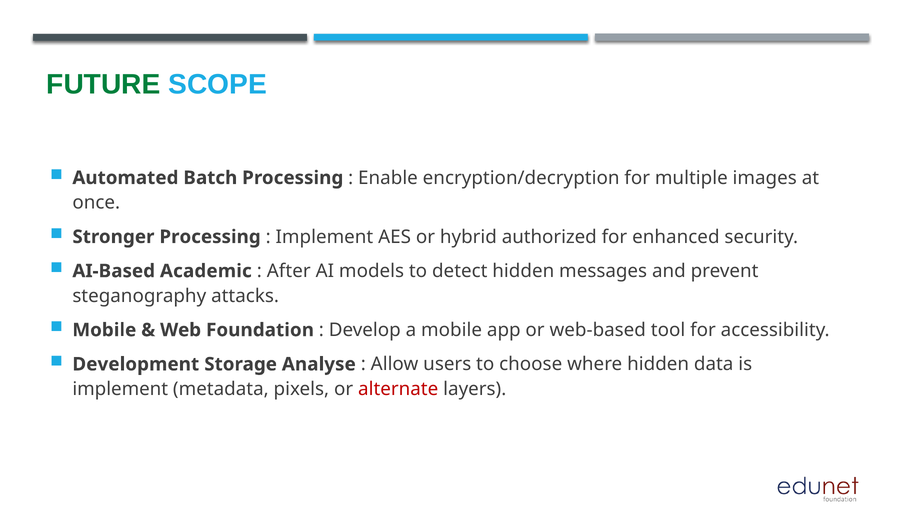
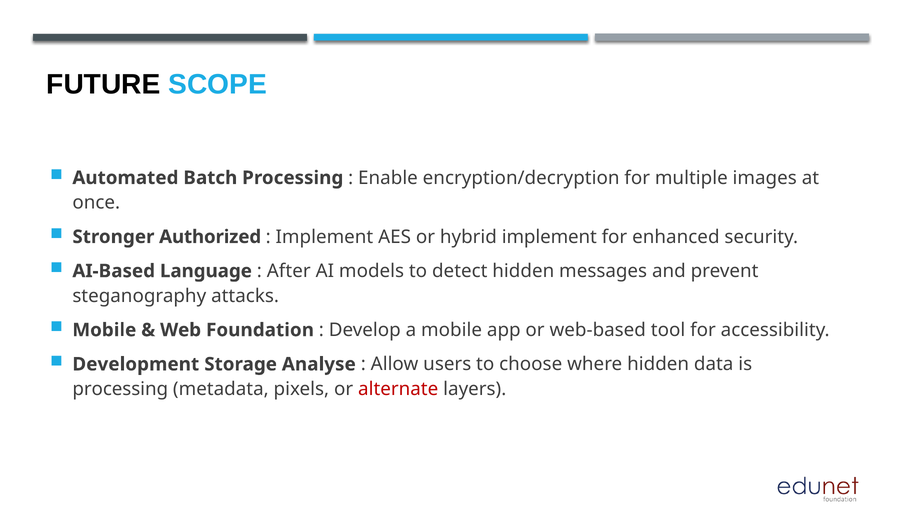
FUTURE colour: green -> black (103, 85)
Stronger Processing: Processing -> Authorized (210, 237)
hybrid authorized: authorized -> implement (549, 237)
Academic: Academic -> Language (206, 271)
implement: implement -> processing (120, 389)
